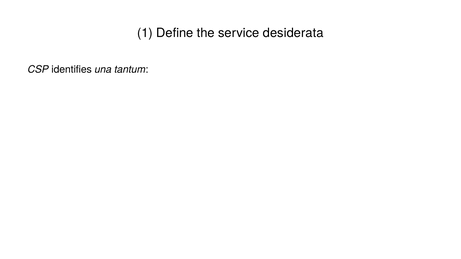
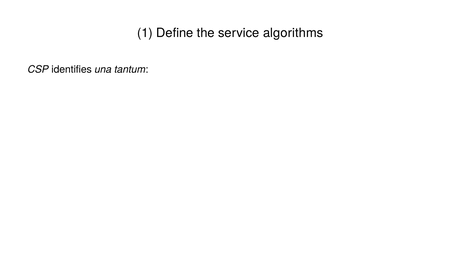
desiderata: desiderata -> algorithms (293, 33)
